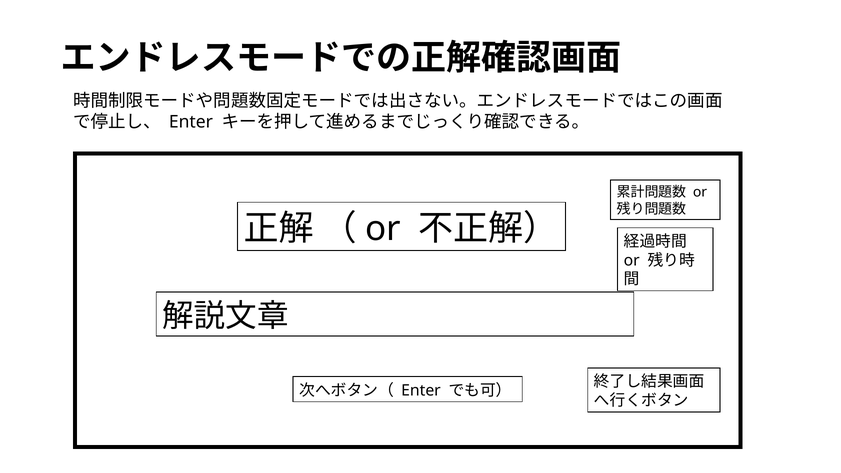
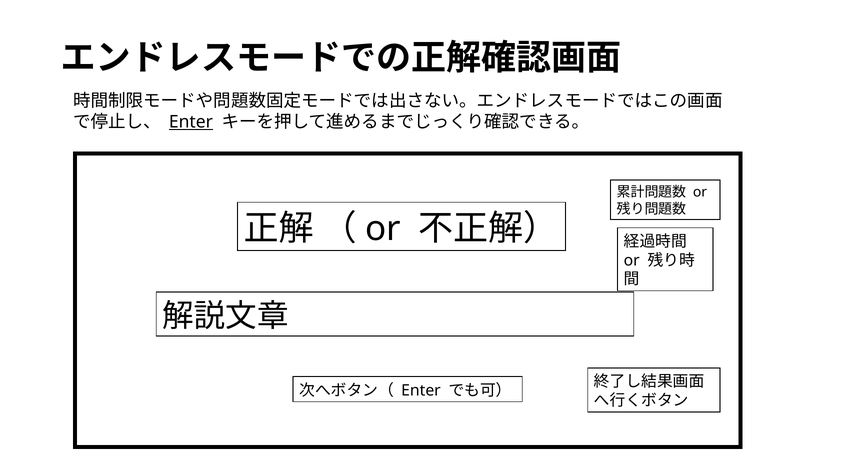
Enter underline: none -> present (191, 122)
